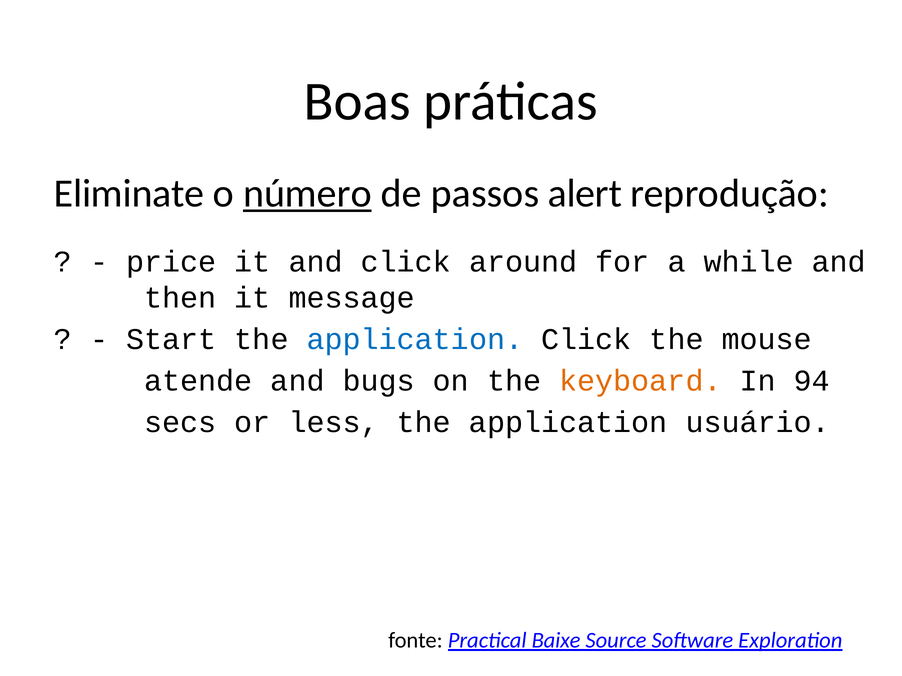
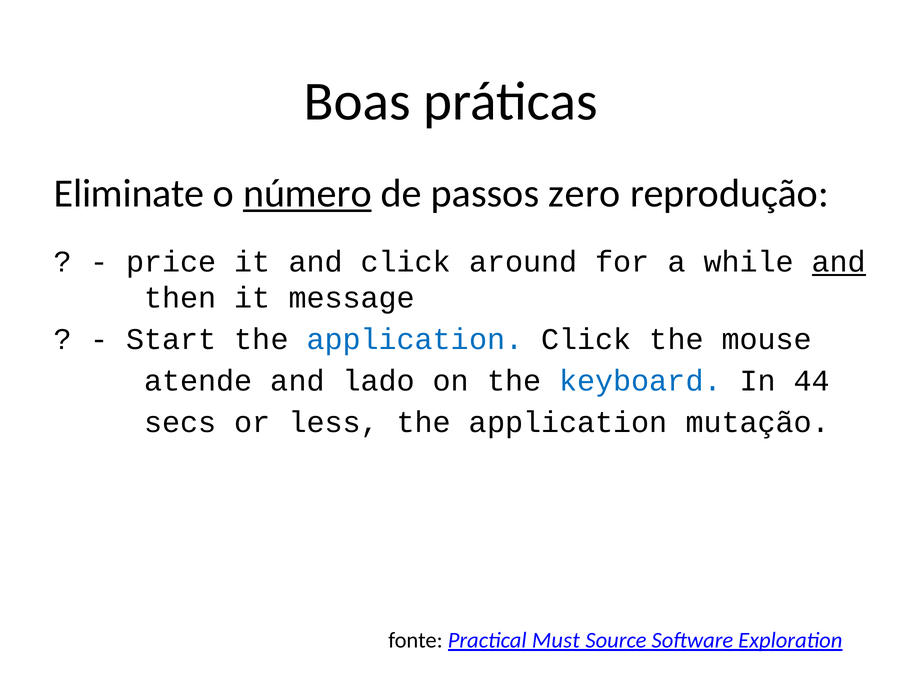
alert: alert -> zero (585, 194)
and underline: none -> present (839, 262)
bugs: bugs -> lado (379, 381)
keyboard colour: orange -> blue (640, 381)
94: 94 -> 44 (812, 381)
usuário: usuário -> mutação (758, 423)
Baixe: Baixe -> Must (556, 641)
